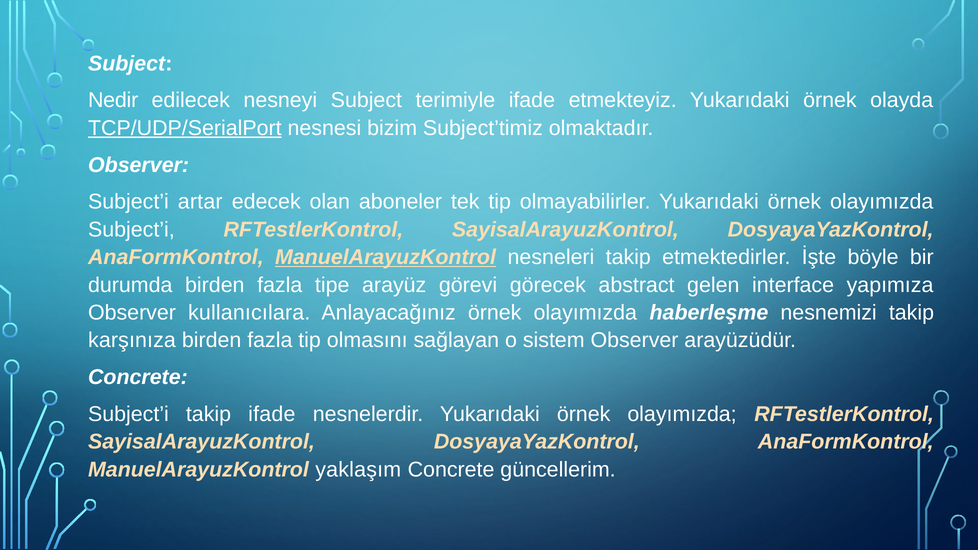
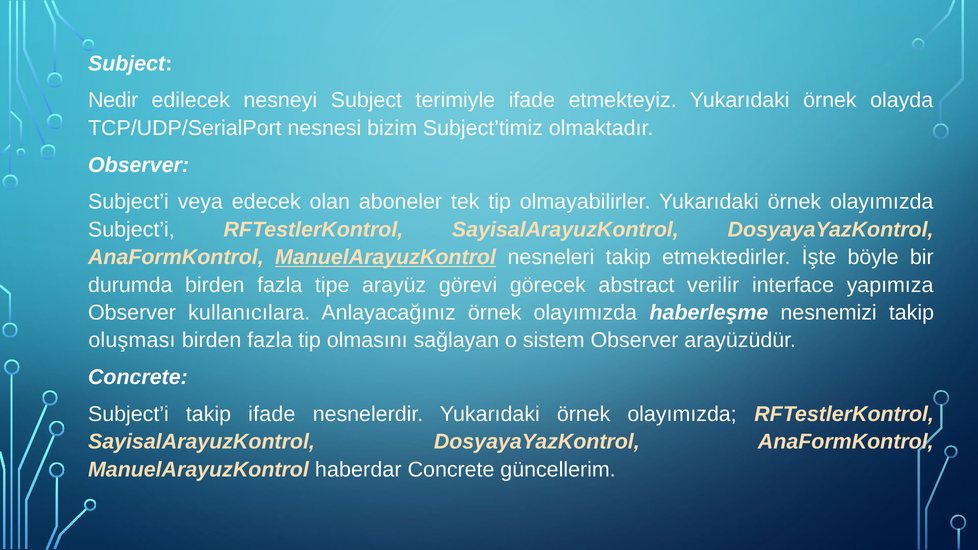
TCP/UDP/SerialPort underline: present -> none (185, 128)
artar: artar -> veya (200, 202)
gelen: gelen -> verilir (713, 285)
karşınıza: karşınıza -> oluşması (132, 340)
yaklaşım: yaklaşım -> haberdar (358, 470)
